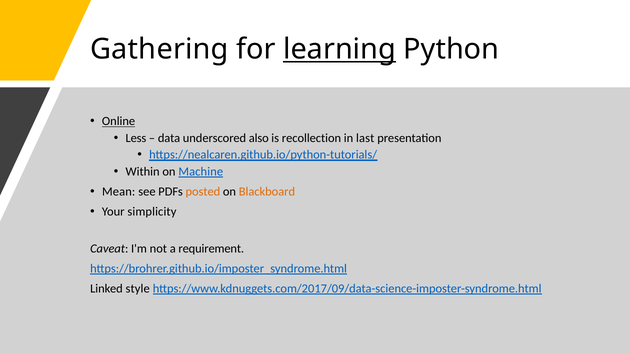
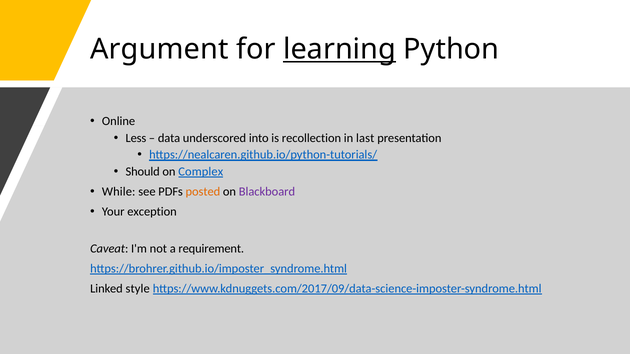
Gathering: Gathering -> Argument (159, 49)
Online underline: present -> none (119, 121)
also: also -> into (259, 138)
Within: Within -> Should (143, 172)
Machine: Machine -> Complex (201, 172)
Mean: Mean -> While (119, 192)
Blackboard colour: orange -> purple (267, 192)
simplicity: simplicity -> exception (152, 212)
